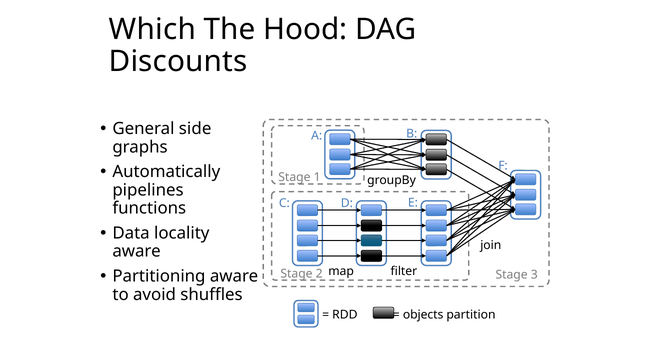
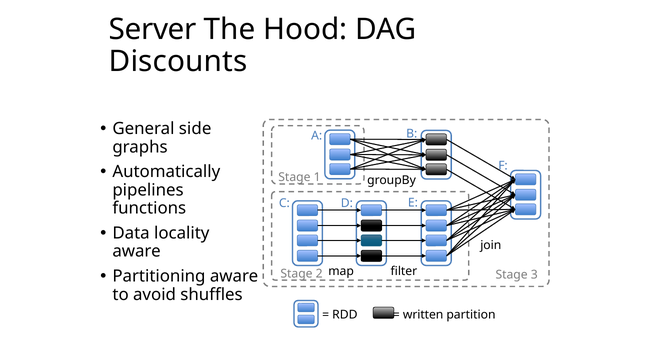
Which: Which -> Server (153, 29)
objects: objects -> written (423, 315)
